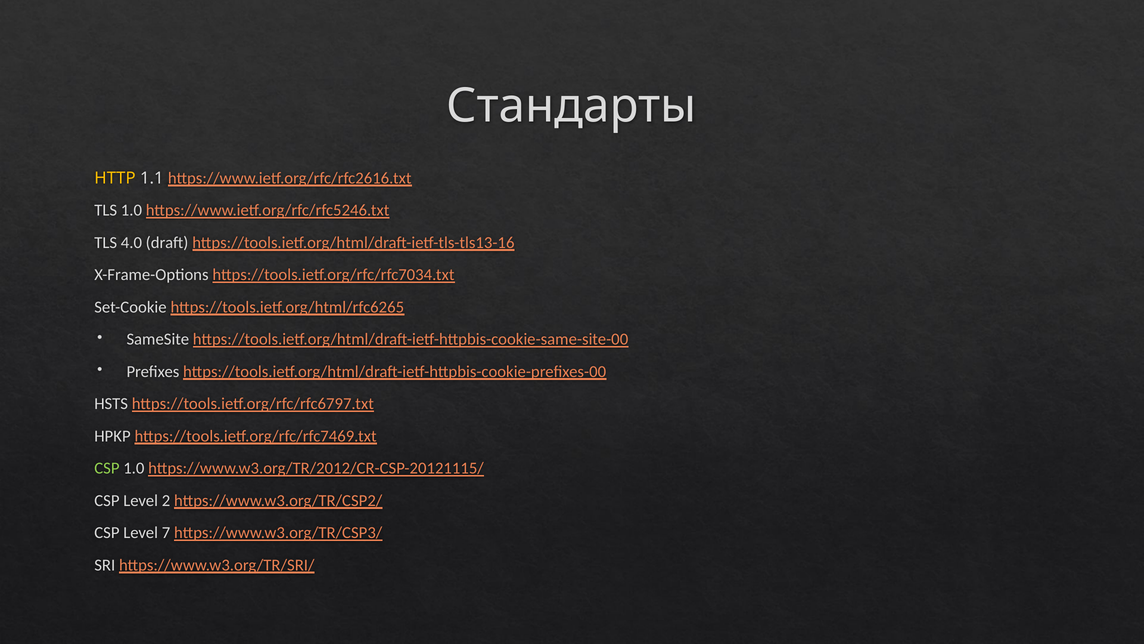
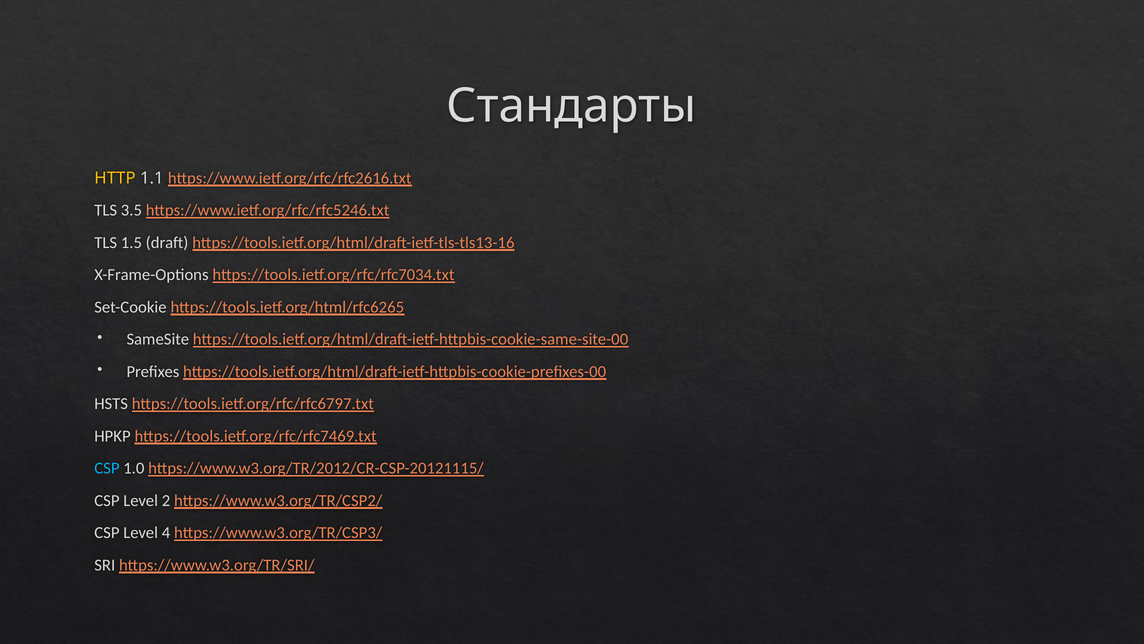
TLS 1.0: 1.0 -> 3.5 (131, 210)
4.0: 4.0 -> 1.5 (131, 242)
CSP colour: light green -> light blue (107, 468)
7: 7 -> 4 (166, 532)
